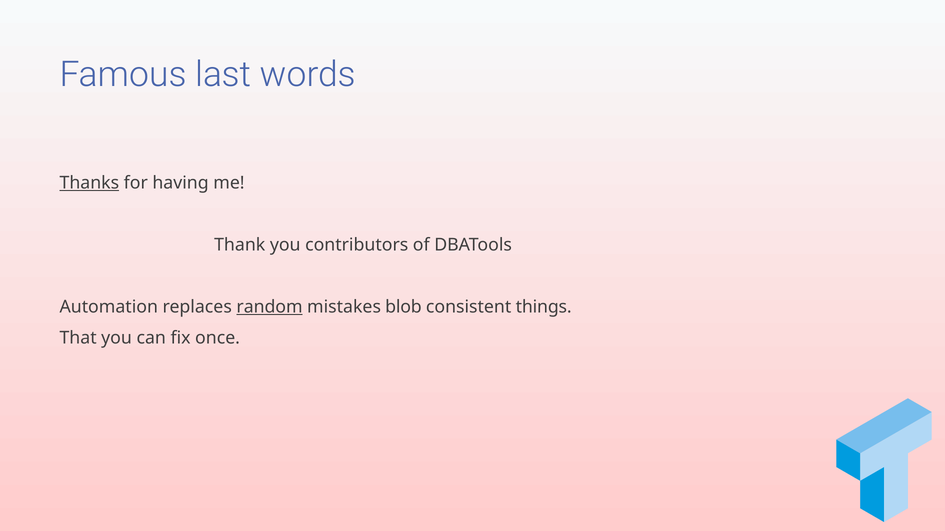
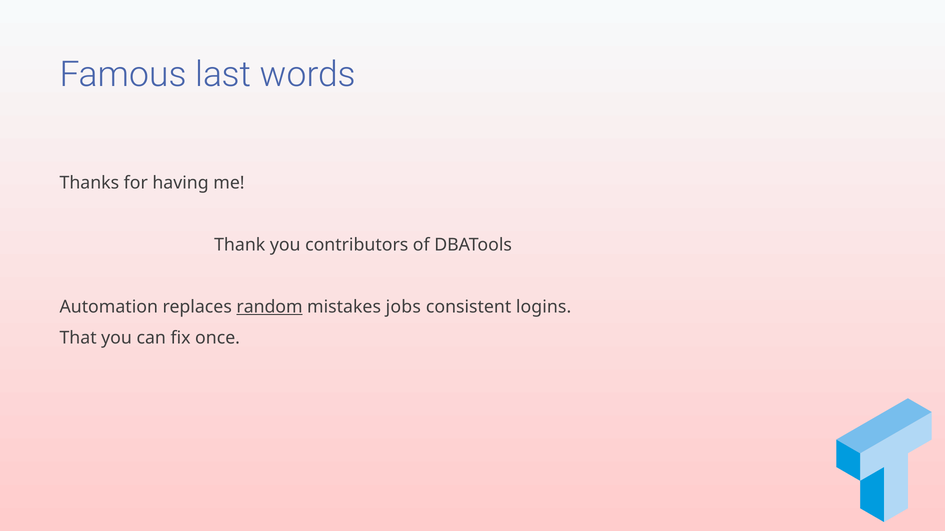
Thanks underline: present -> none (89, 183)
blob: blob -> jobs (403, 307)
things: things -> logins (544, 307)
